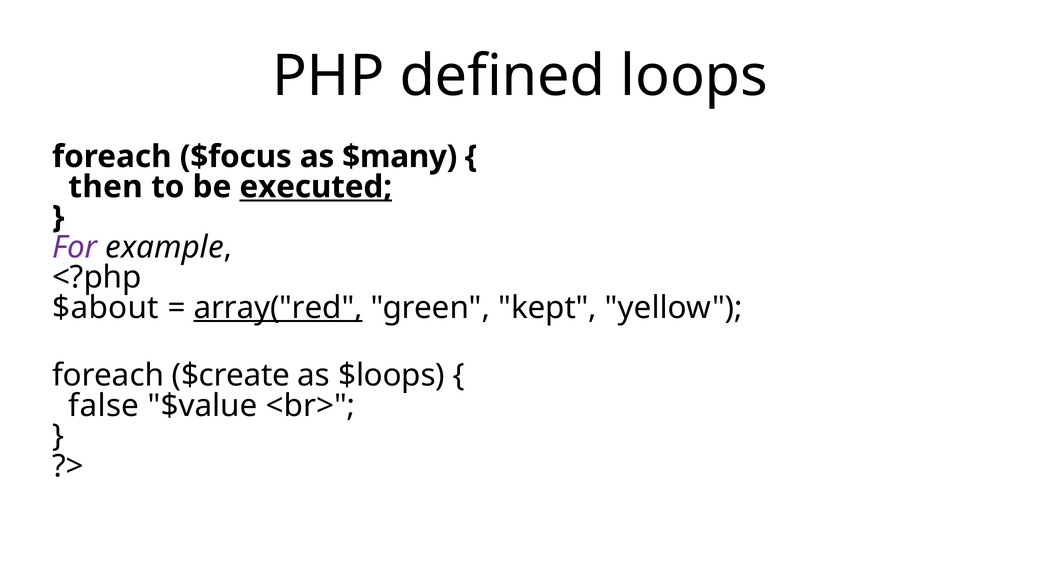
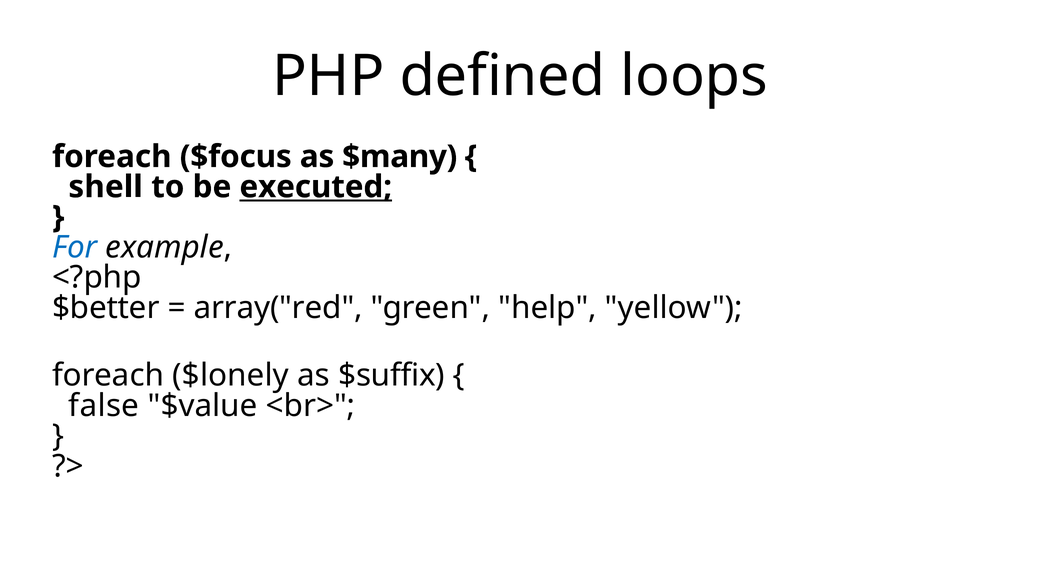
then: then -> shell (106, 187)
For colour: purple -> blue (75, 247)
$about: $about -> $better (106, 308)
array("red underline: present -> none (278, 308)
kept: kept -> help (548, 308)
$create: $create -> $lonely (231, 376)
$loops: $loops -> $suffix (392, 376)
